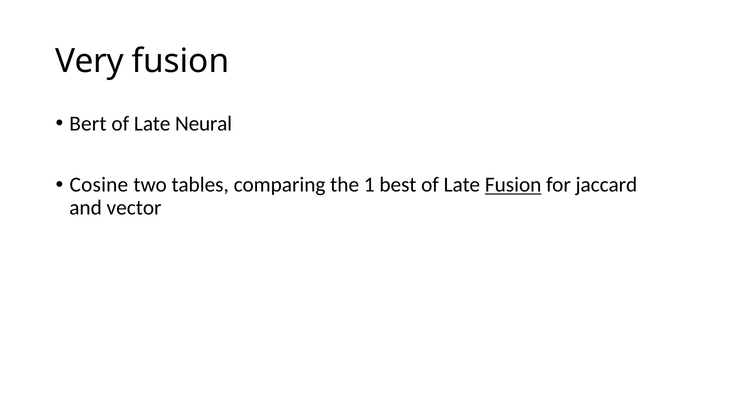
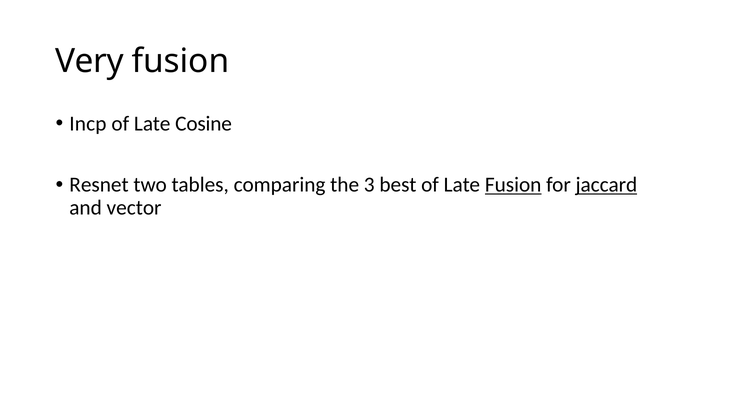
Bert: Bert -> Incp (88, 123)
Neural: Neural -> Cosine (204, 123)
Cosine: Cosine -> Resnet (99, 185)
1: 1 -> 3 (369, 185)
jaccard underline: none -> present (606, 185)
